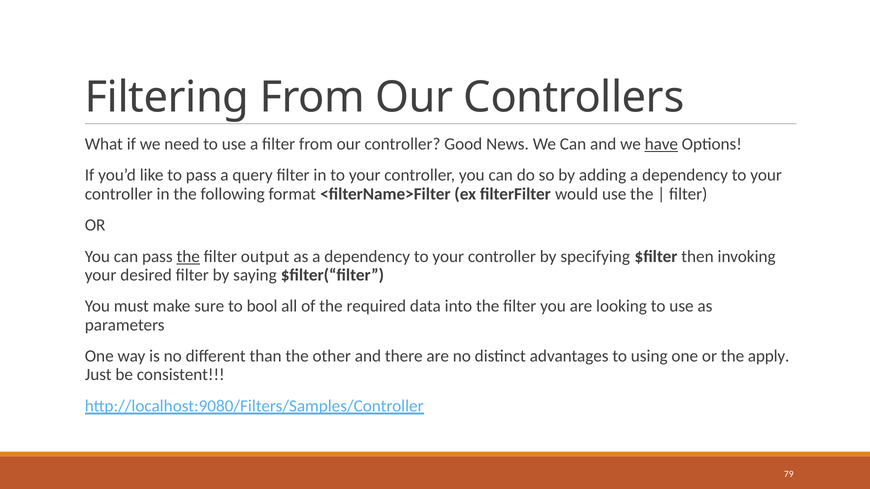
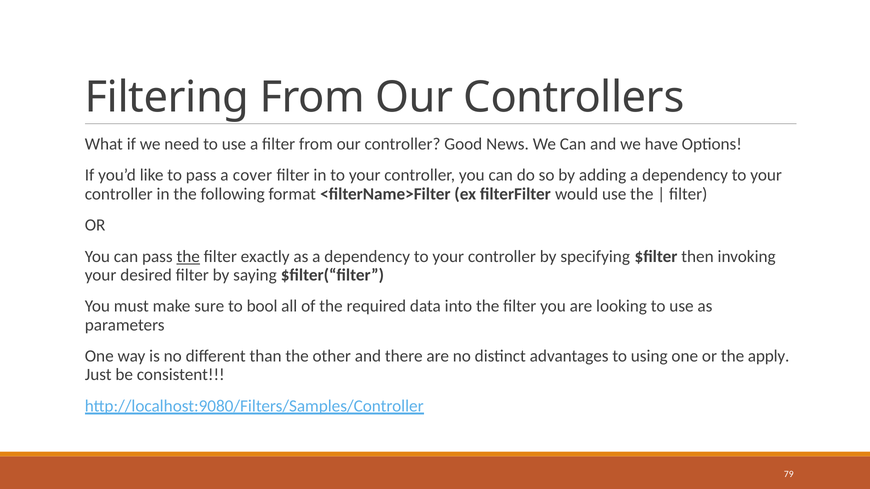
have underline: present -> none (661, 144)
query: query -> cover (252, 175)
output: output -> exactly (265, 257)
